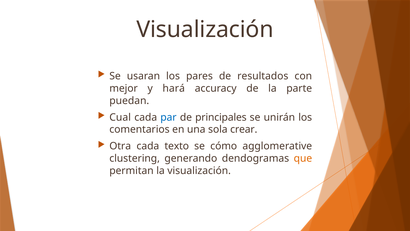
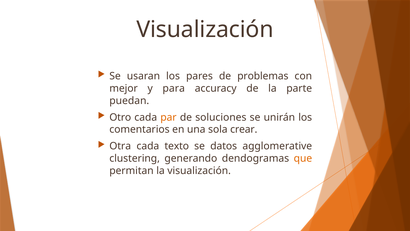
resultados: resultados -> problemas (263, 76)
hará: hará -> para (174, 88)
Cual: Cual -> Otro (120, 117)
par colour: blue -> orange (168, 117)
principales: principales -> soluciones (221, 117)
cómo: cómo -> datos (224, 146)
